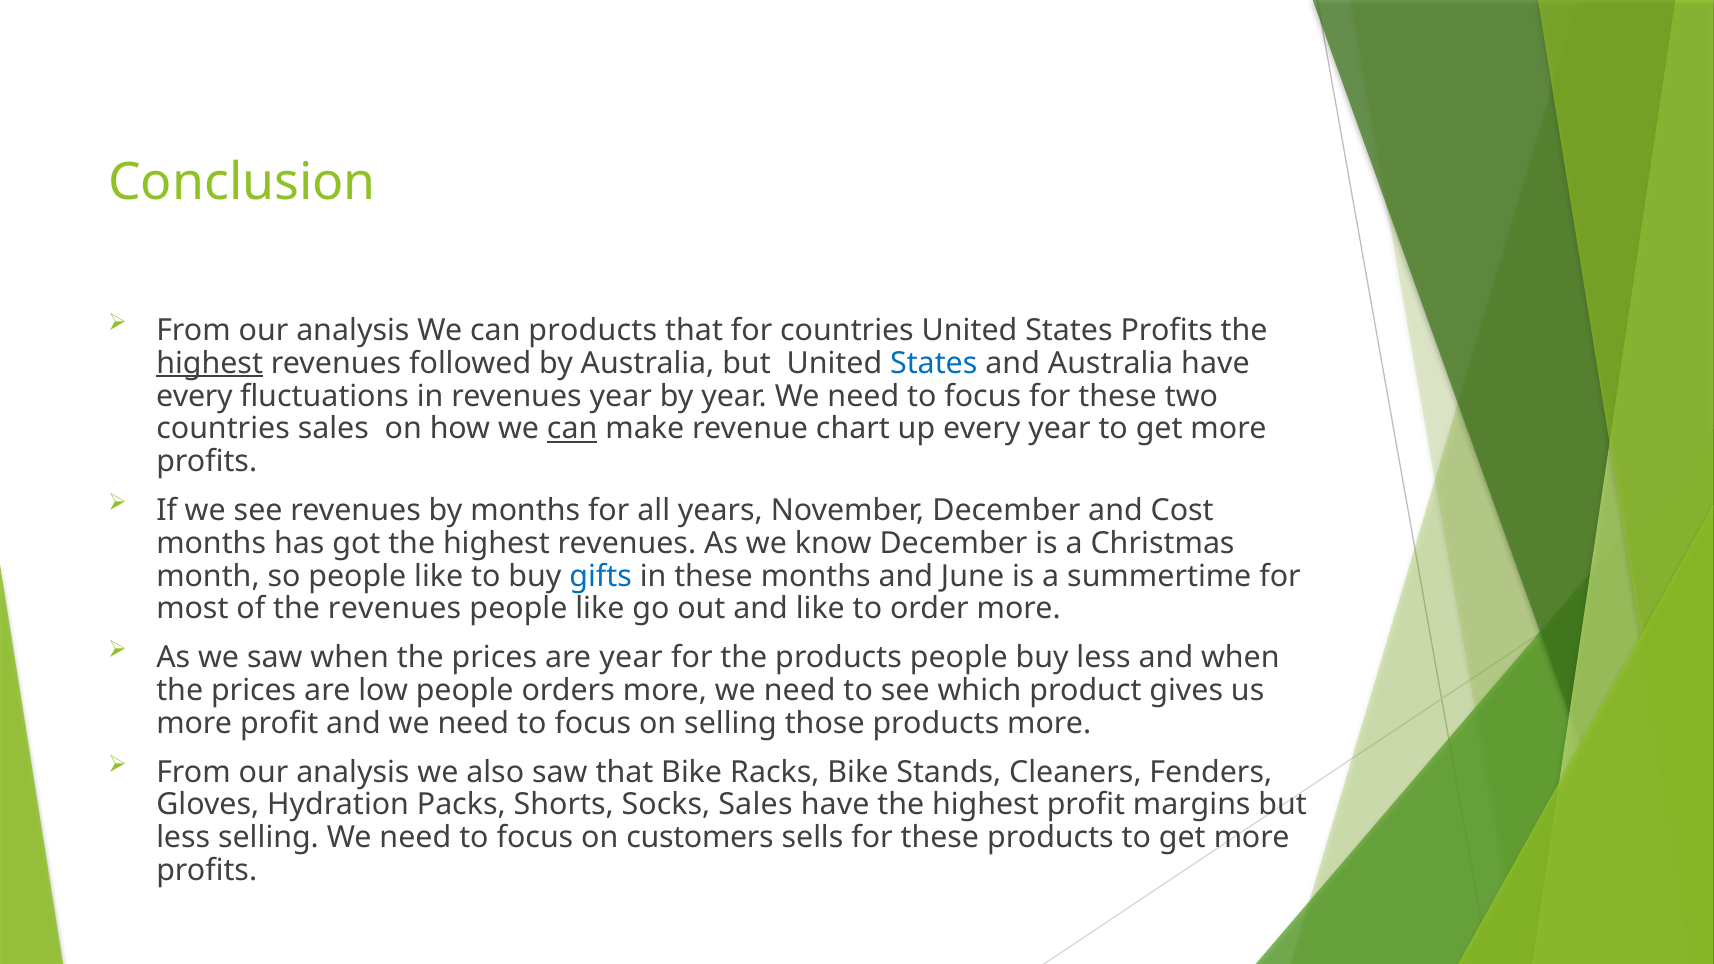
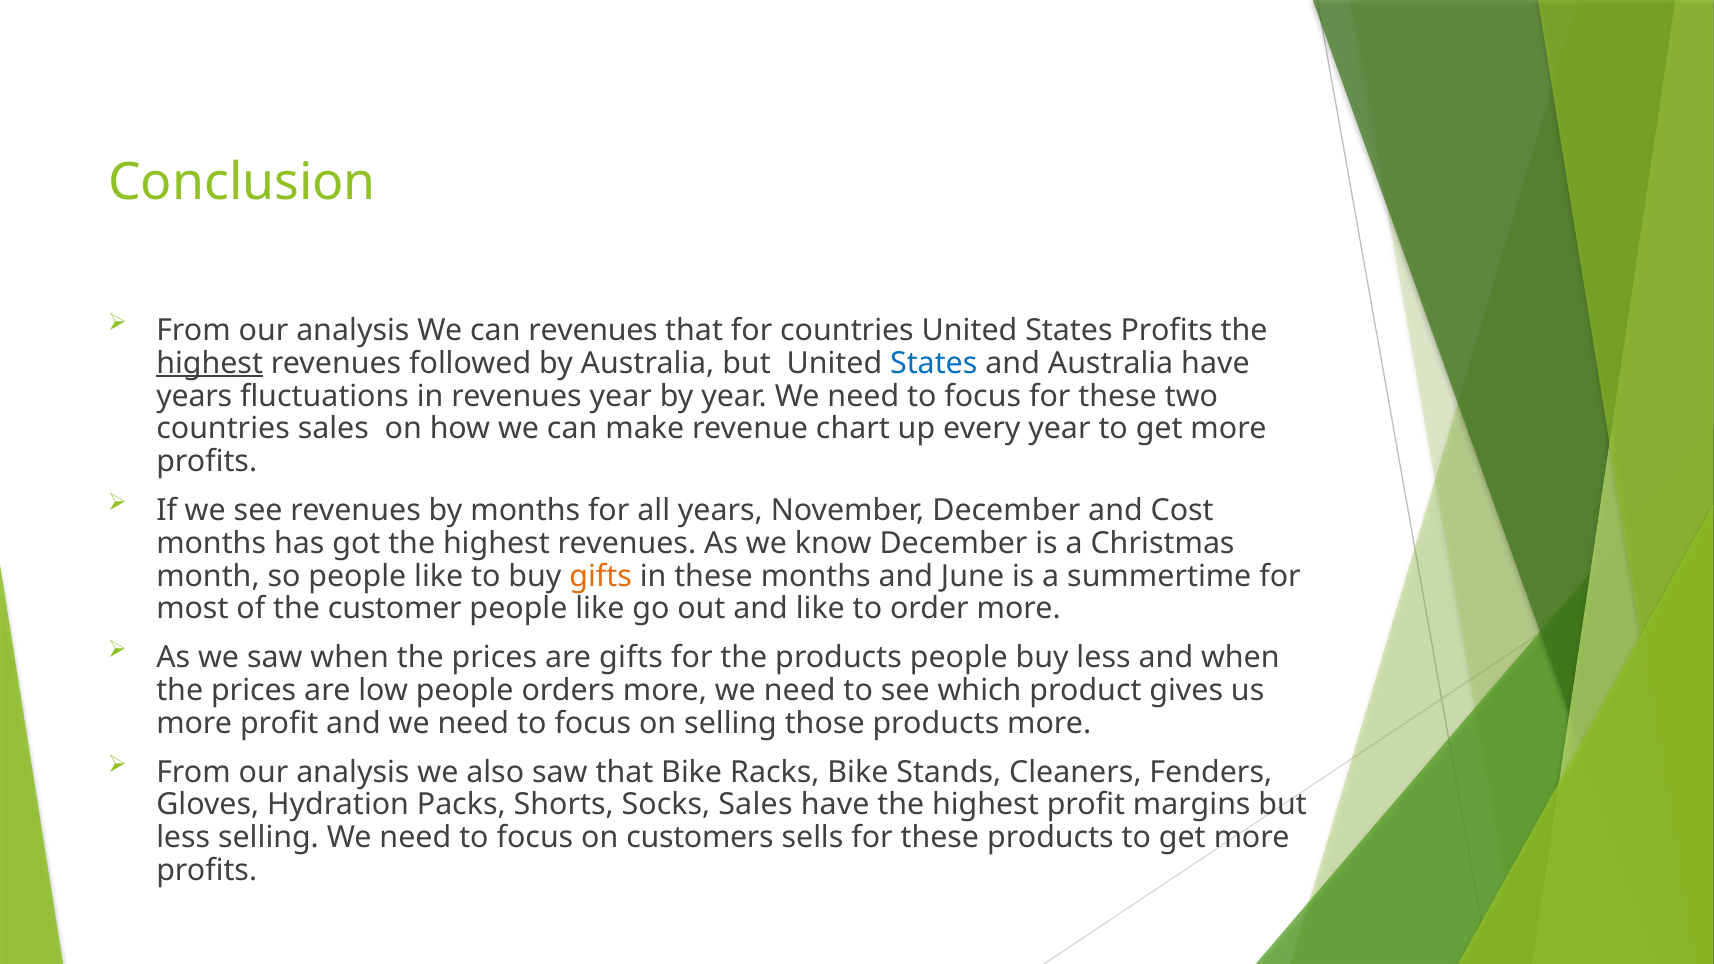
can products: products -> revenues (593, 331)
every: every -> years (194, 396)
can underline: present -> none (572, 429)
gifts colour: blue -> orange (601, 576)
the revenues: revenues -> customer (395, 609)
are year: year -> gifts (631, 658)
